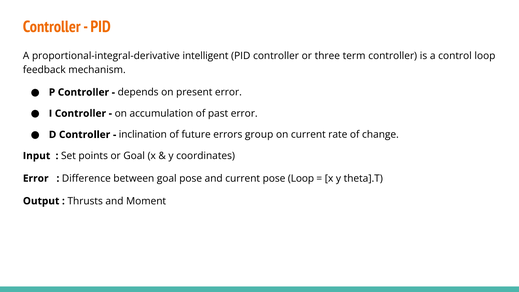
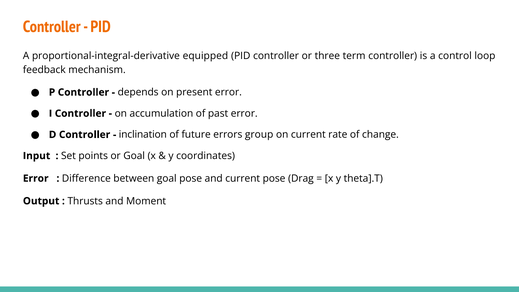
intelligent: intelligent -> equipped (205, 56)
pose Loop: Loop -> Drag (301, 178)
